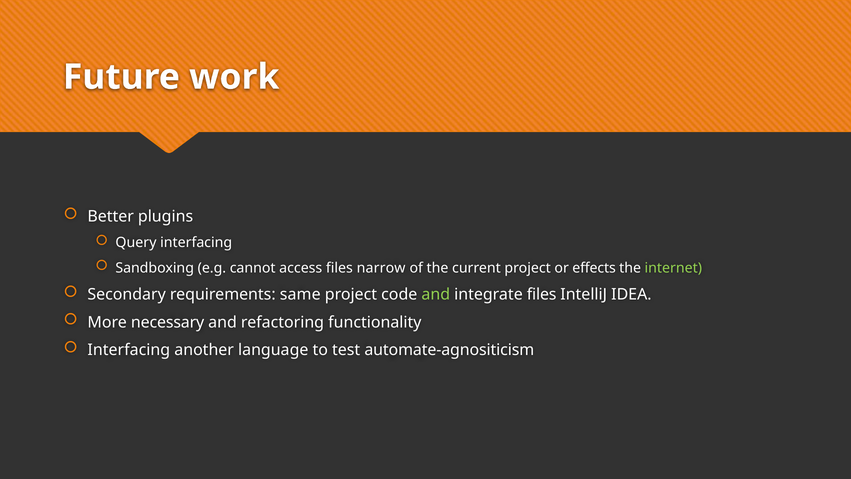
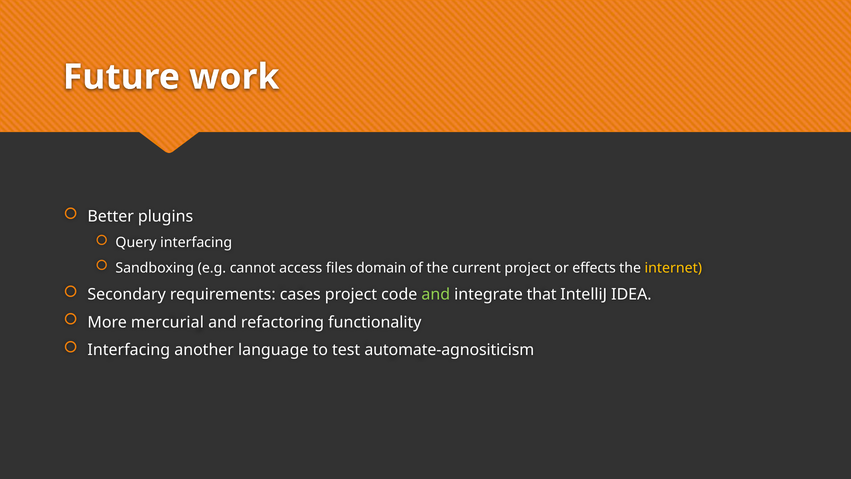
narrow: narrow -> domain (381, 268)
internet colour: light green -> yellow (673, 268)
same: same -> cases (300, 294)
integrate files: files -> that (542, 294)
necessary: necessary -> mercurial (167, 322)
